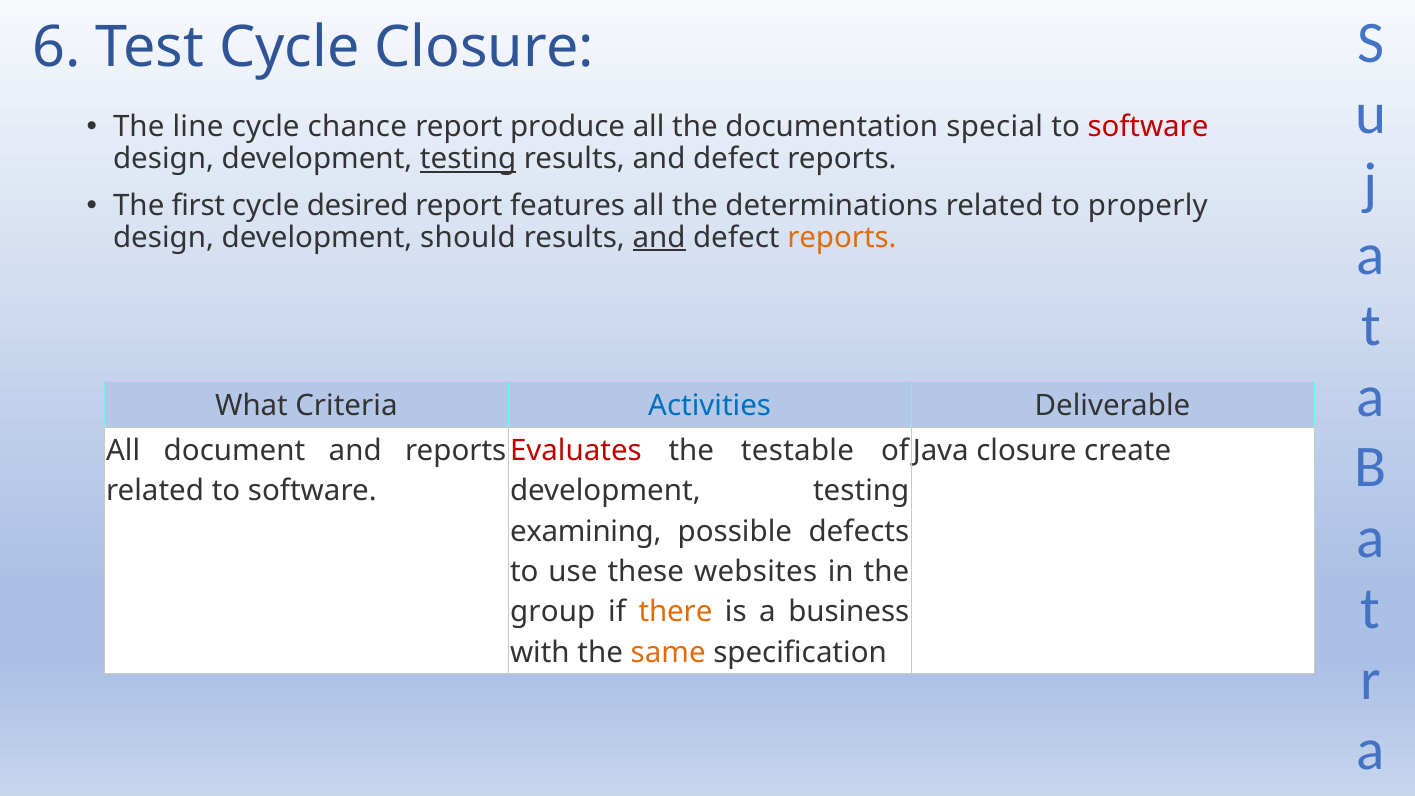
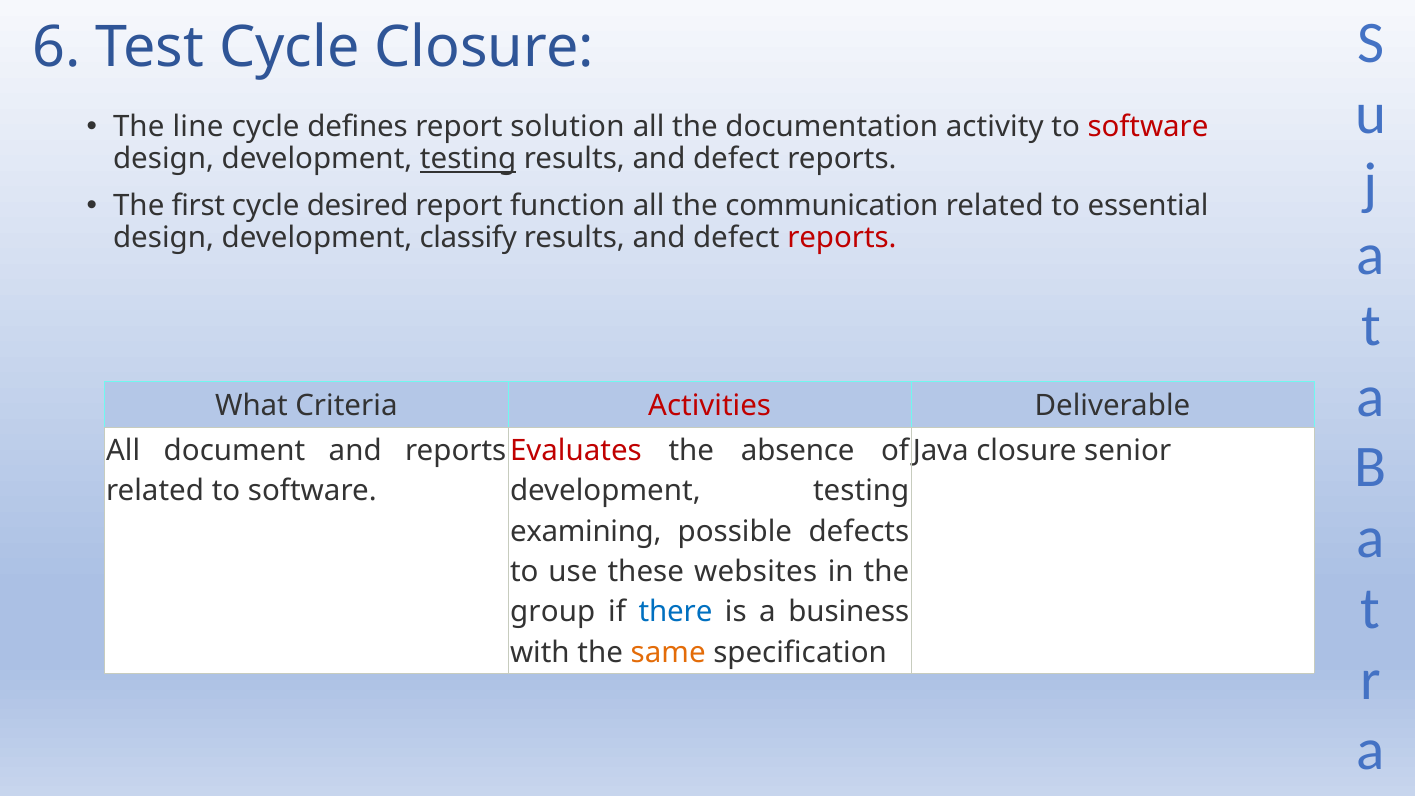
chance: chance -> defines (358, 127)
produce: produce -> solution (567, 127)
special: special -> activity (995, 127)
features: features -> function (568, 206)
determinations: determinations -> communication (832, 206)
properly: properly -> essential (1148, 206)
should: should -> classify (468, 237)
and underline: present -> none (659, 237)
reports colour: orange -> red (842, 237)
Activities colour: blue -> red (710, 406)
testable: testable -> absence (798, 451)
create: create -> senior (1128, 451)
there colour: orange -> blue (676, 612)
